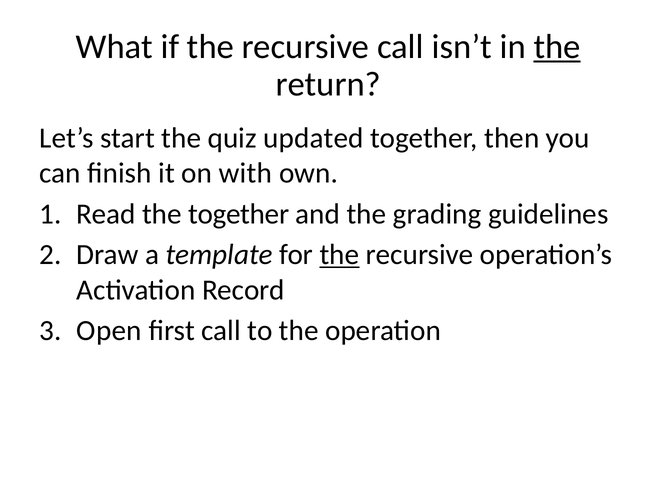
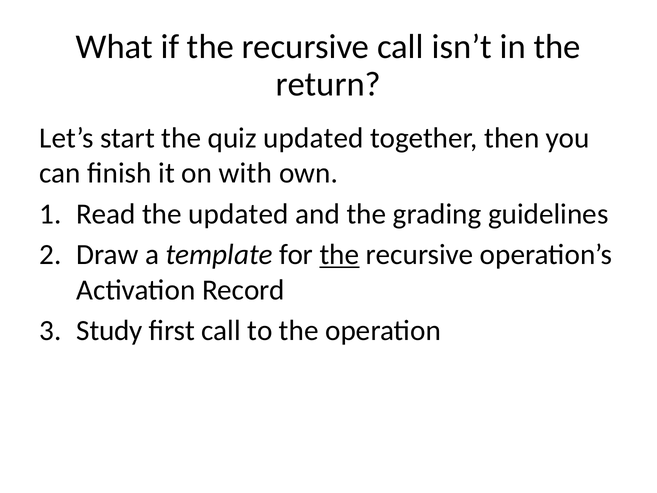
the underline: present -> none (557, 47)
the together: together -> updated (239, 214)
Open: Open -> Study (109, 331)
